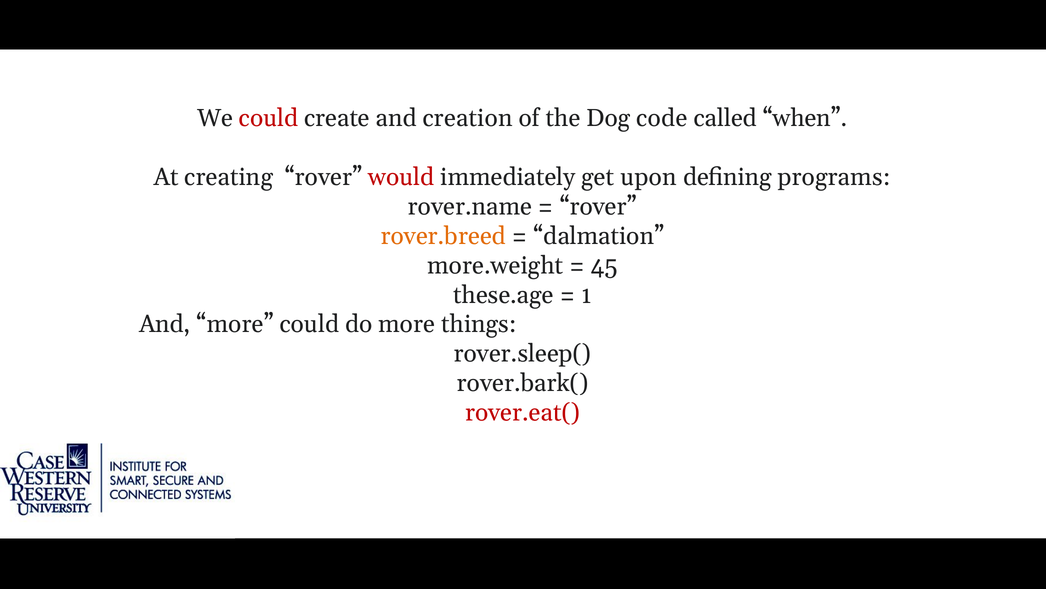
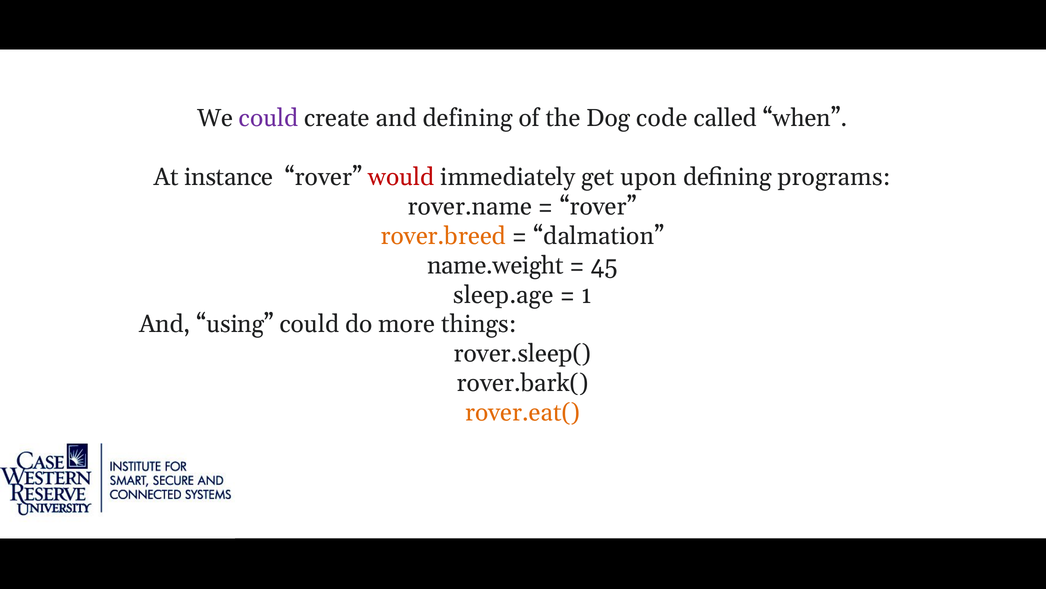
could colour: red -> purple (269, 118)
and creation: creation -> defining (468, 118)
creating: creating -> instance (229, 177)
more.weight: more.weight -> name.weight (495, 265)
these.age: these.age -> sleep.age (503, 295)
And more: more -> using (235, 324)
rover.eat( colour: red -> orange (523, 412)
